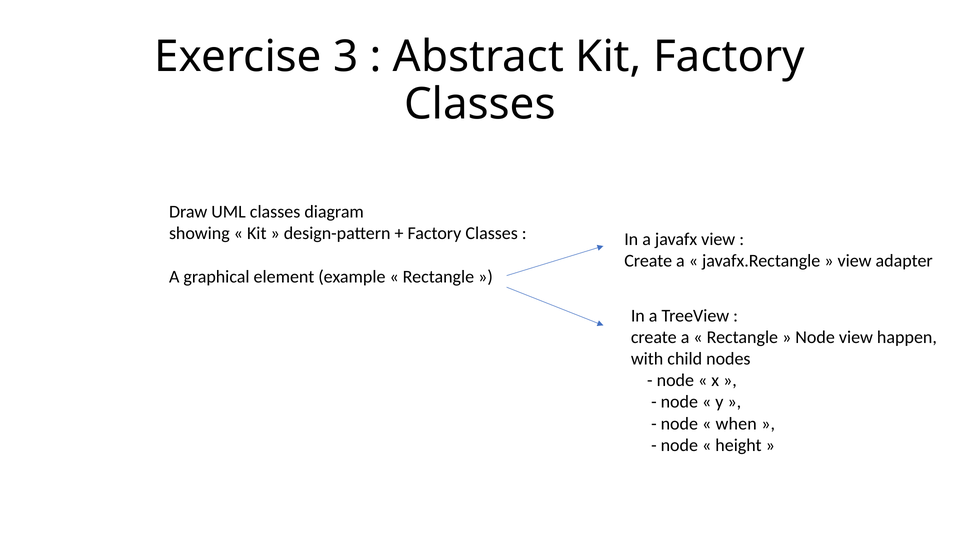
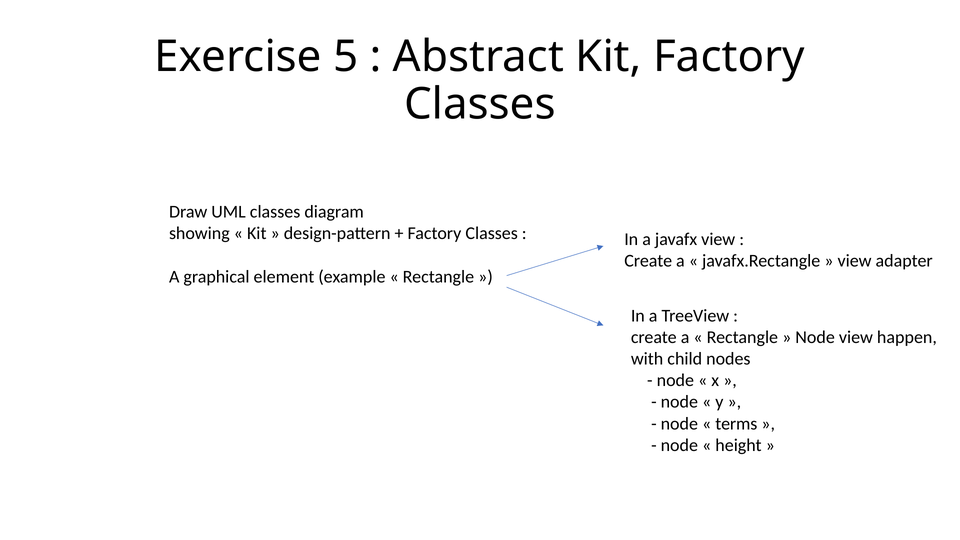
3: 3 -> 5 (346, 57)
when: when -> terms (736, 424)
